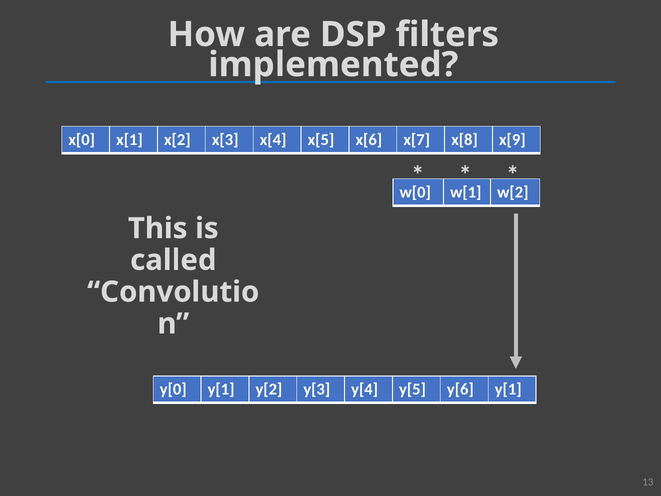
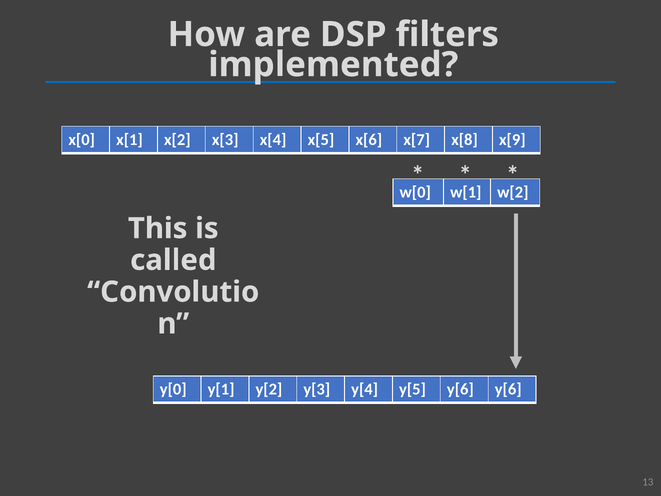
y[6 y[1: y[1 -> y[6 (508, 389)
